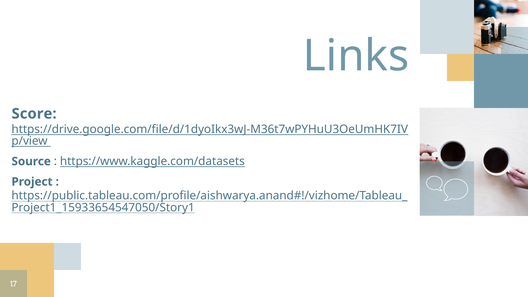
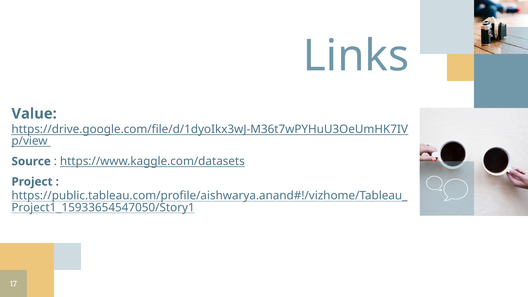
Score: Score -> Value (34, 114)
